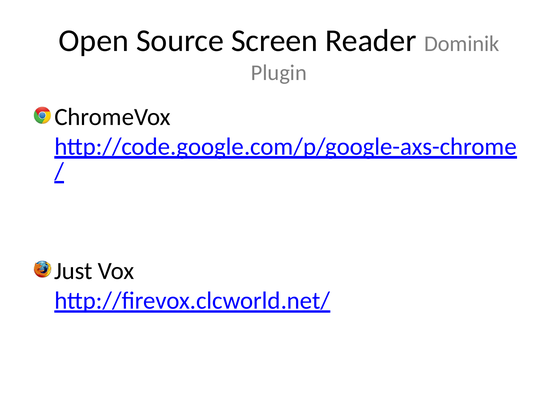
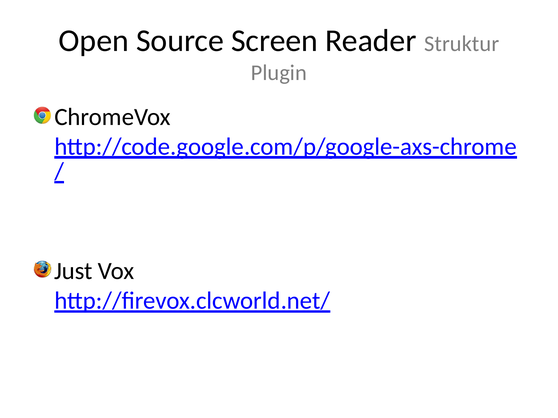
Dominik: Dominik -> Struktur (462, 44)
